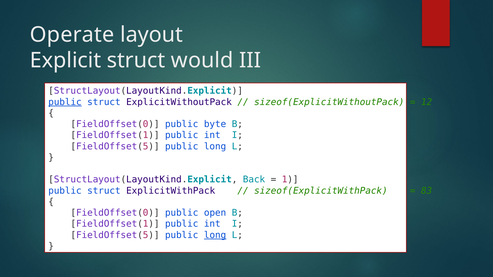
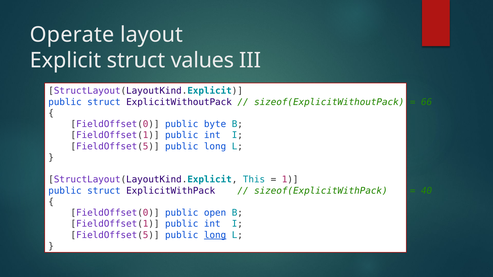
would: would -> values (202, 60)
public underline: present -> none (65, 102)
12: 12 -> 66 (427, 102)
Back: Back -> This (254, 180)
83: 83 -> 40 (427, 191)
